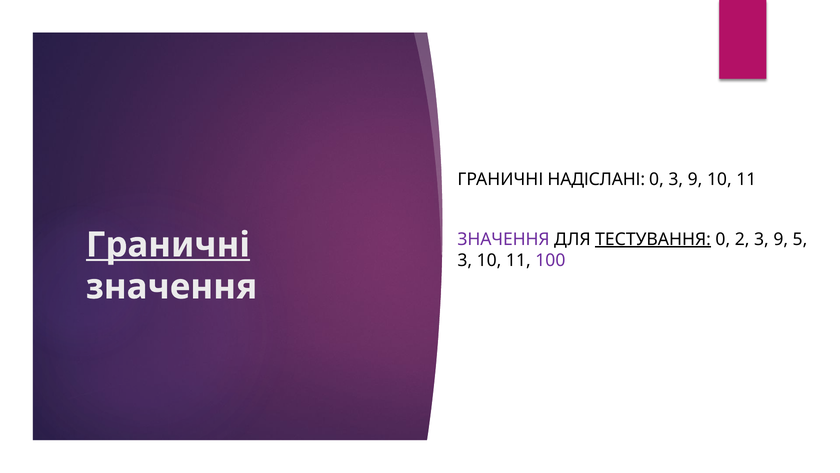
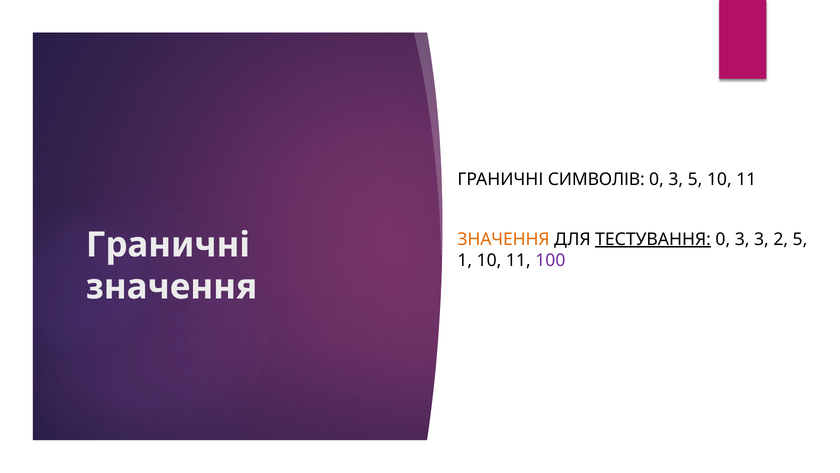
НАДІСЛАНІ: НАДІСЛАНІ -> СИМВОЛІВ (596, 179)
0 3 9: 9 -> 5 (695, 179)
ЗНАЧЕННЯ colour: purple -> orange (504, 239)
2: 2 -> 3 (742, 239)
9: 9 -> 2 (781, 239)
Граничні underline: present -> none (168, 245)
3: 3 -> 1 (465, 260)
